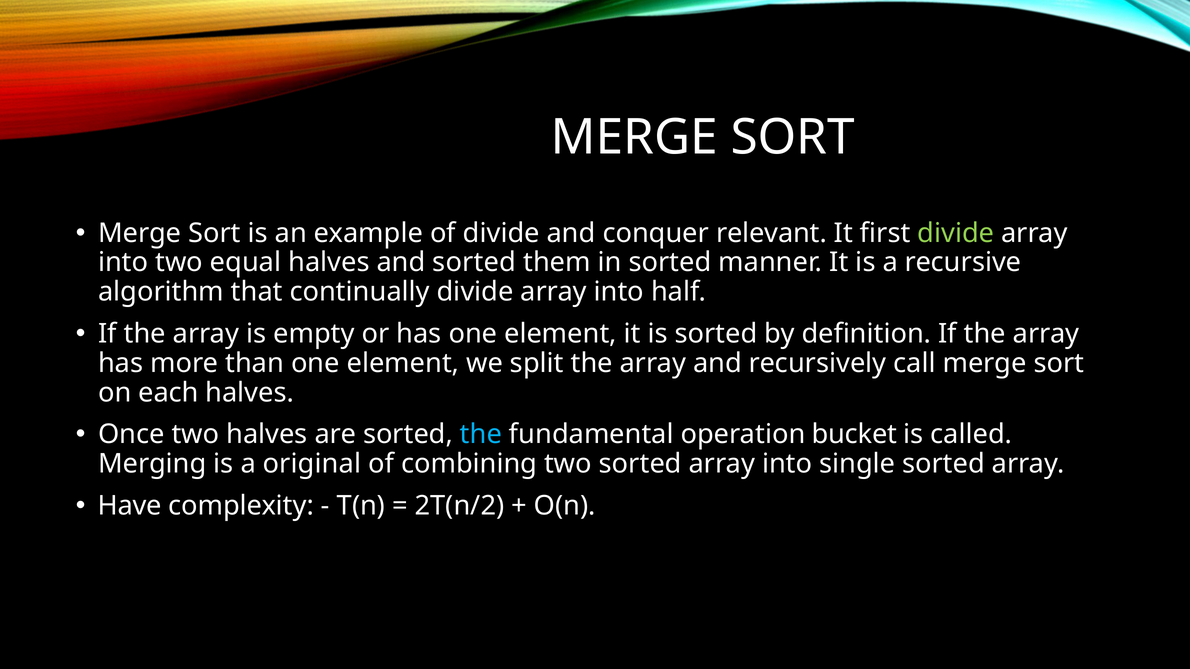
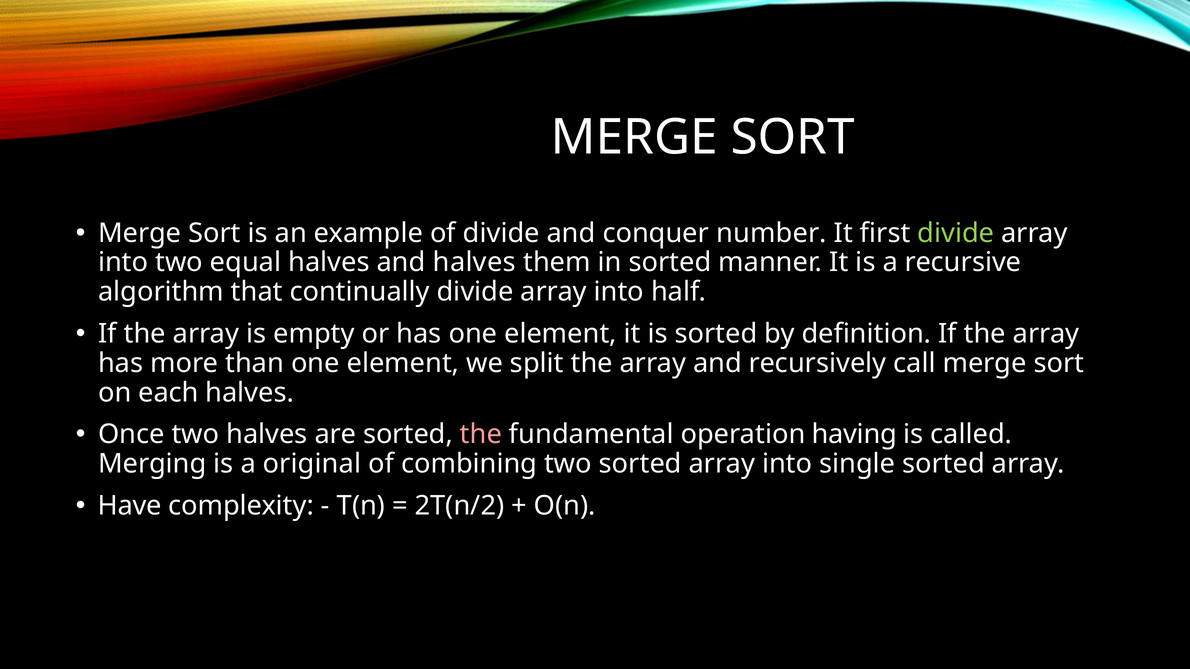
relevant: relevant -> number (771, 233)
and sorted: sorted -> halves (474, 263)
the colour: light blue -> pink (481, 435)
bucket: bucket -> having (854, 435)
